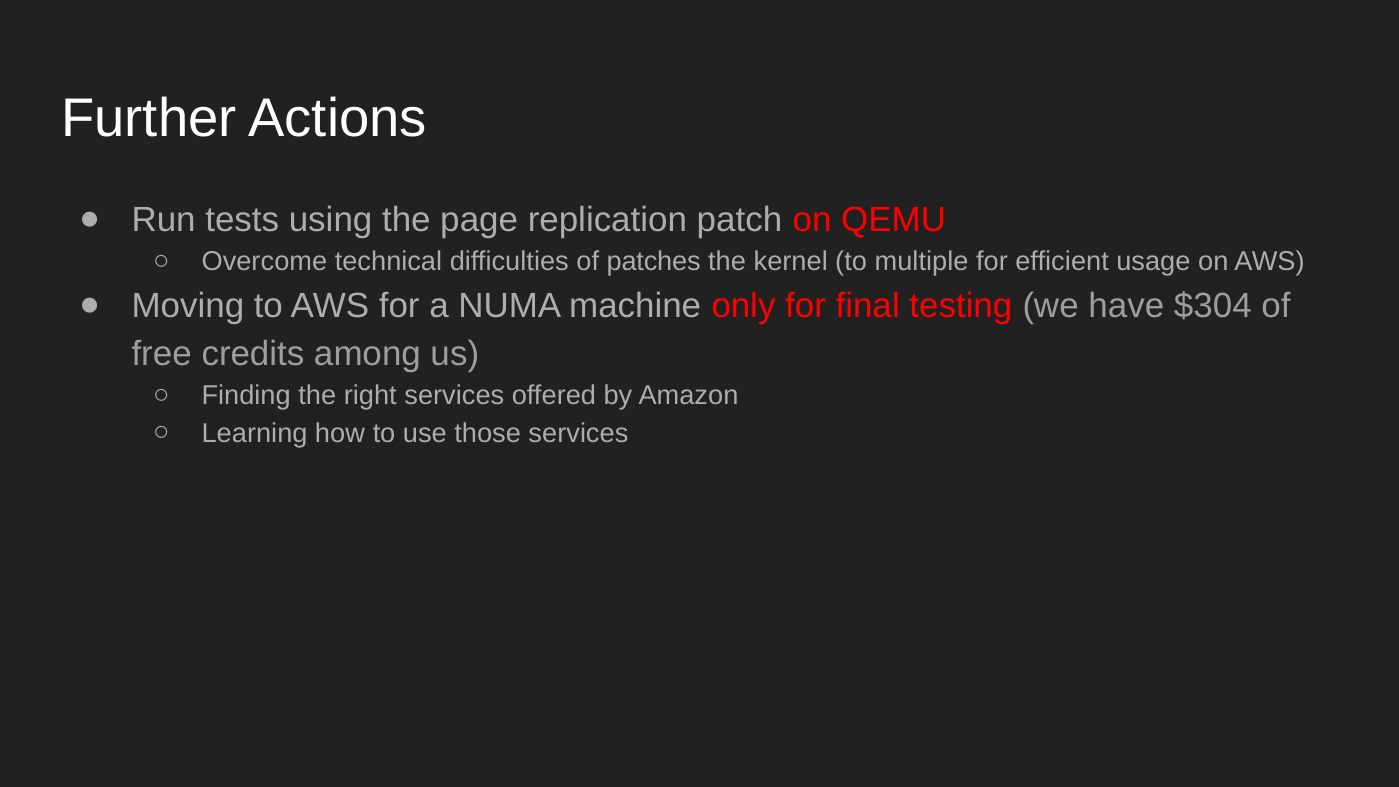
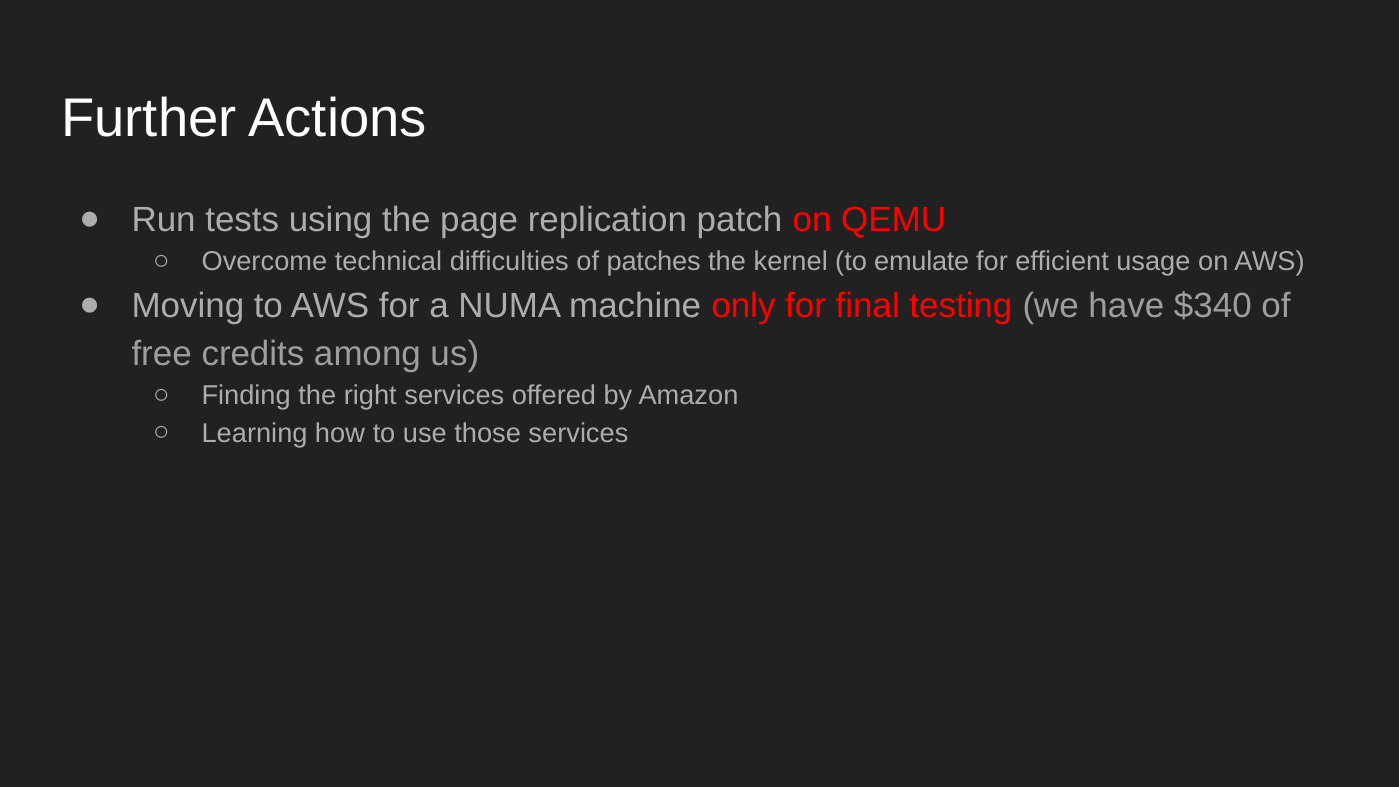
multiple: multiple -> emulate (922, 262)
$304: $304 -> $340 (1213, 306)
